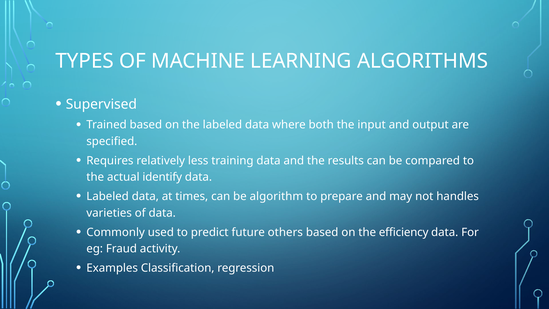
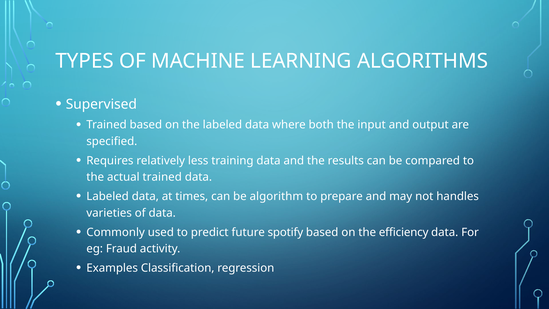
actual identify: identify -> trained (162, 177)
others: others -> spotify (285, 232)
